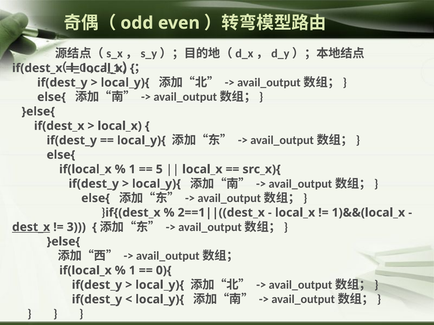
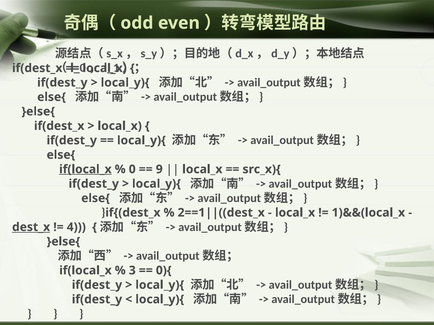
if(local_x underline: none -> present (85, 170)
1: 1 -> 0 (132, 170)
5: 5 -> 9 (159, 170)
3: 3 -> 4 (76, 227)
1: 1 -> 3 (132, 271)
